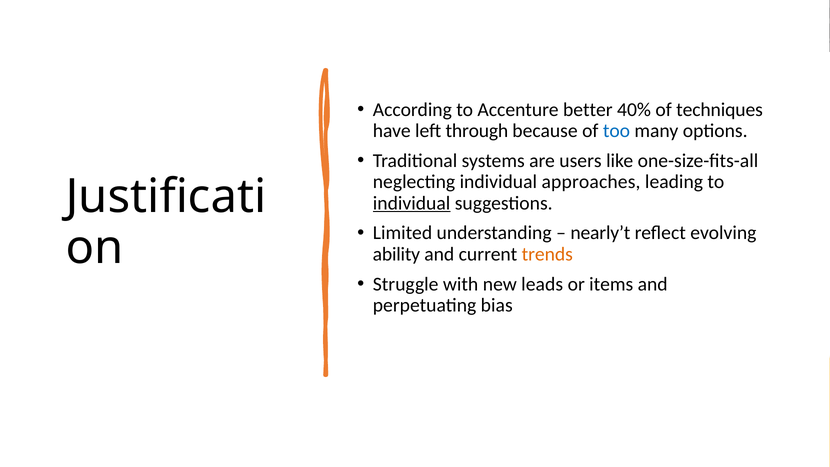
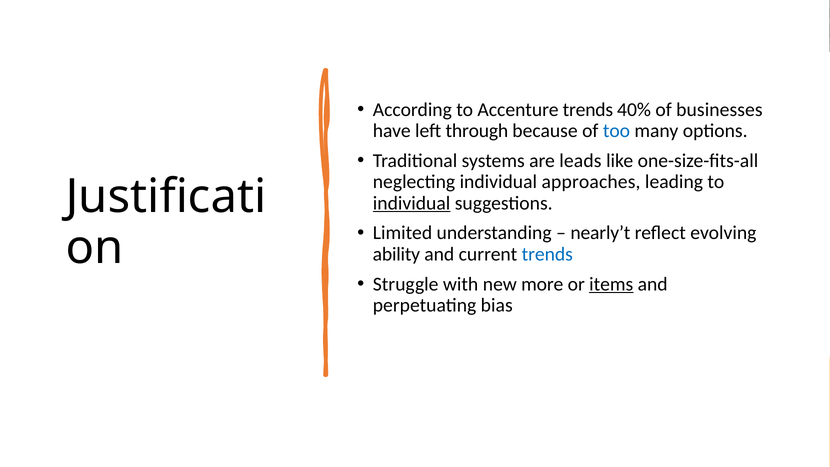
Accenture better: better -> trends (588, 110)
techniques: techniques -> businesses (719, 110)
users: users -> leads (580, 161)
trends colour: orange -> blue (547, 254)
leads: leads -> more (542, 284)
items underline: none -> present (611, 284)
